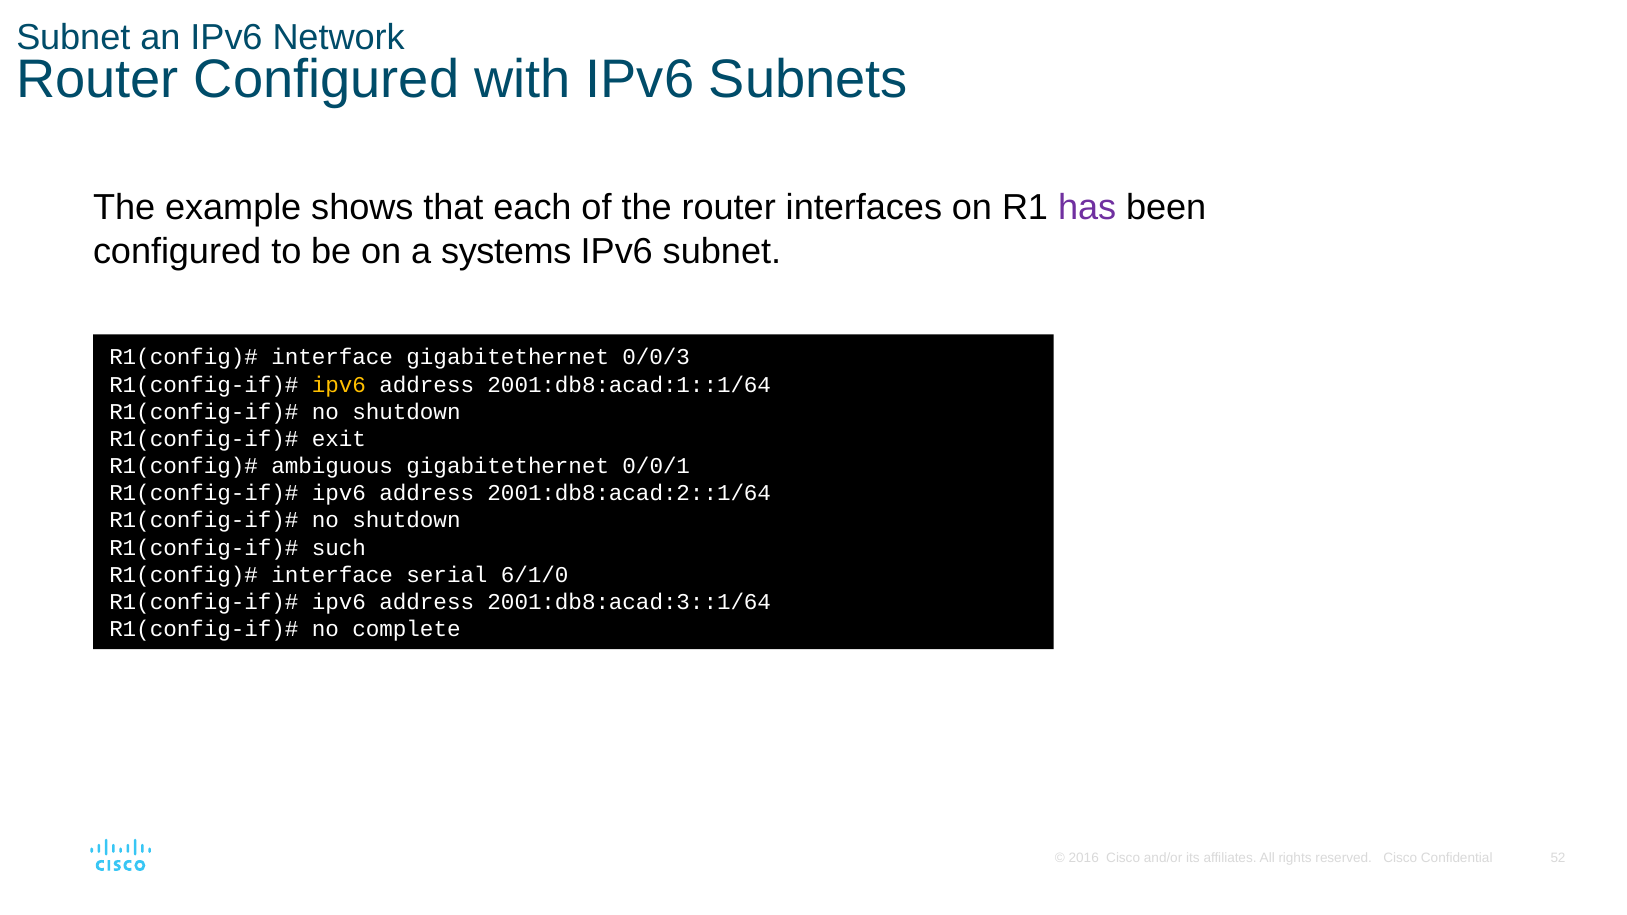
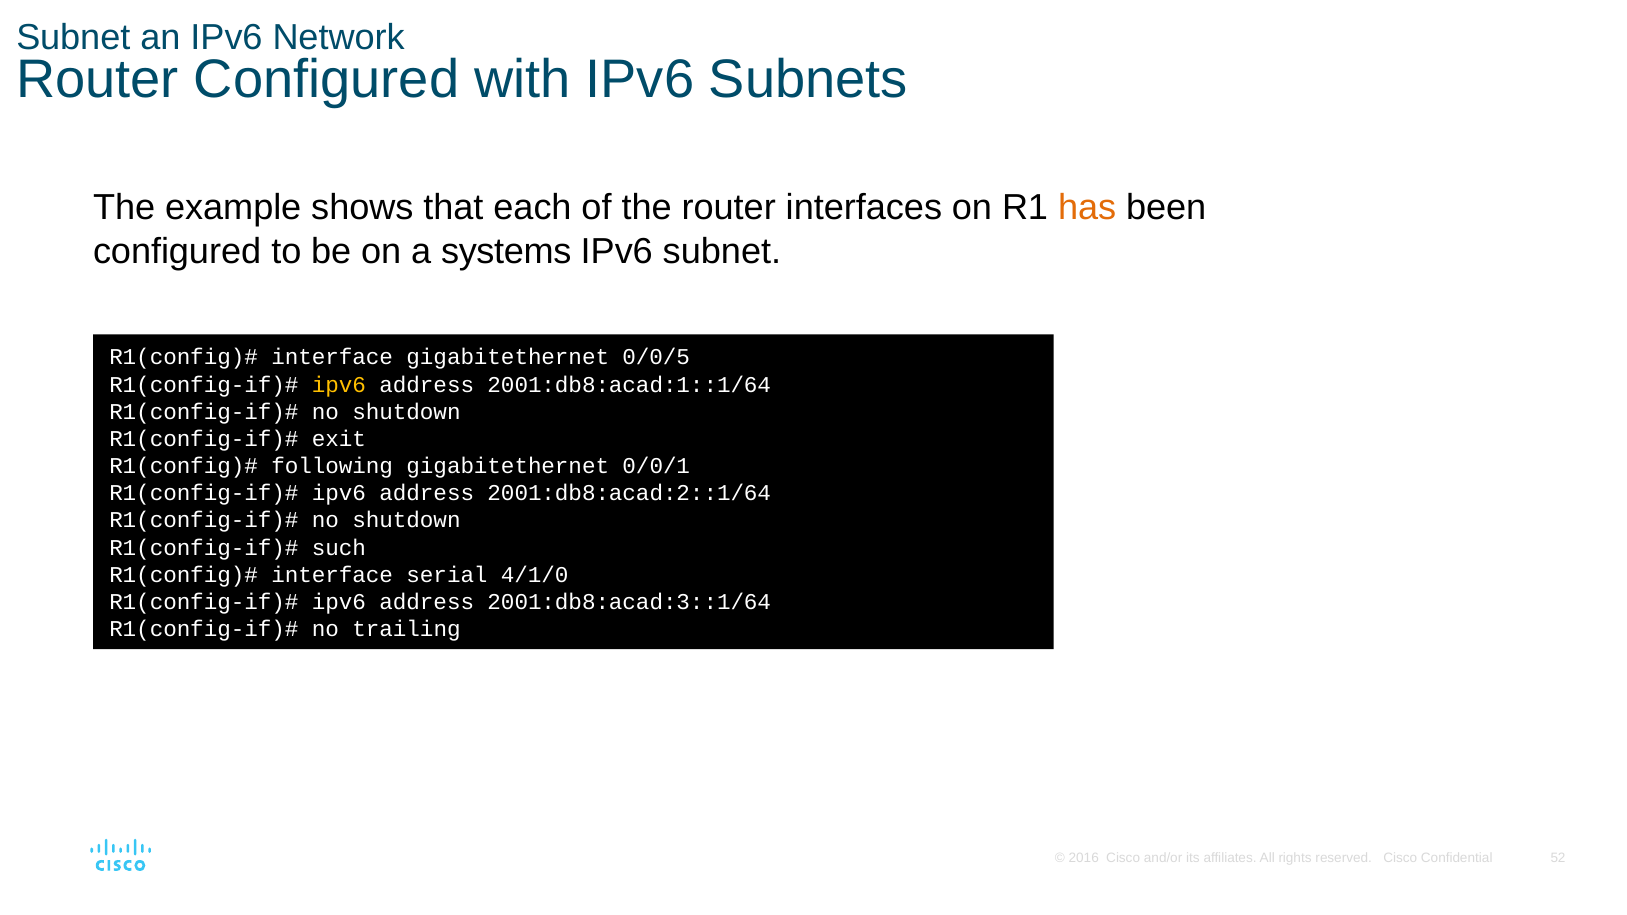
has colour: purple -> orange (1087, 208)
0/0/3: 0/0/3 -> 0/0/5 (656, 358)
ambiguous: ambiguous -> following (332, 466)
6/1/0: 6/1/0 -> 4/1/0 (535, 575)
complete: complete -> trailing (406, 629)
